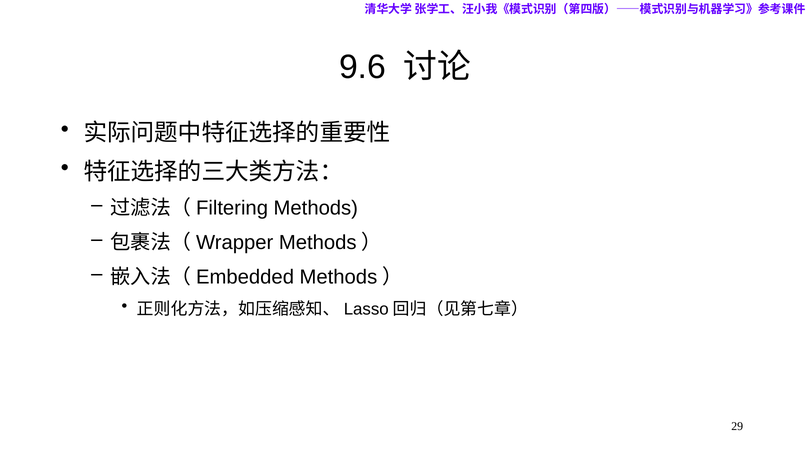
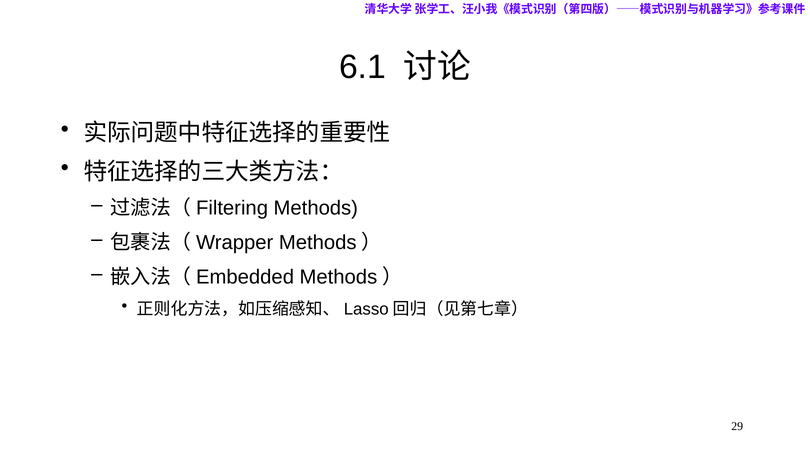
9.6: 9.6 -> 6.1 (363, 67)
